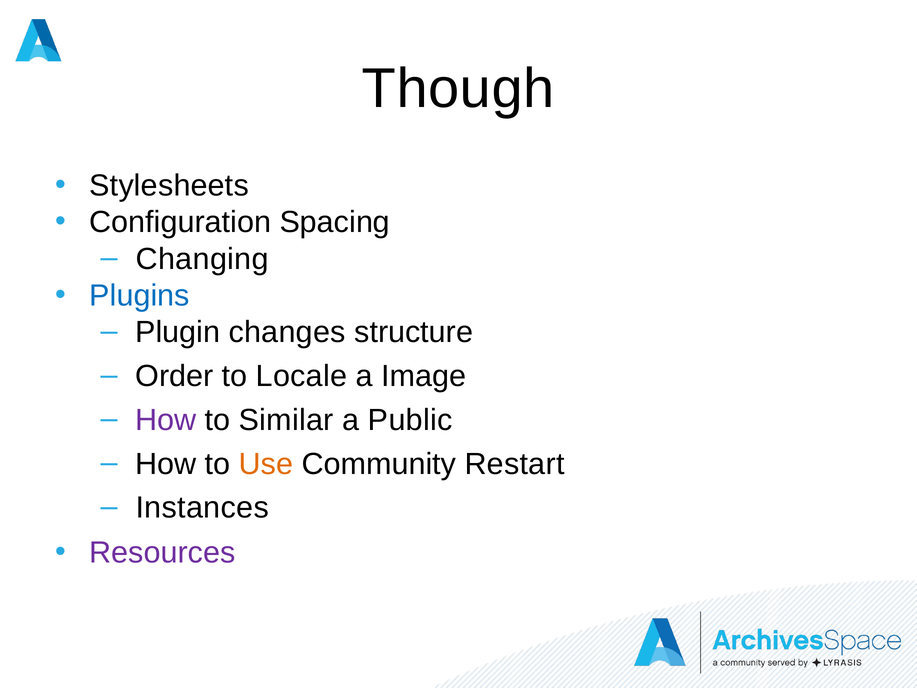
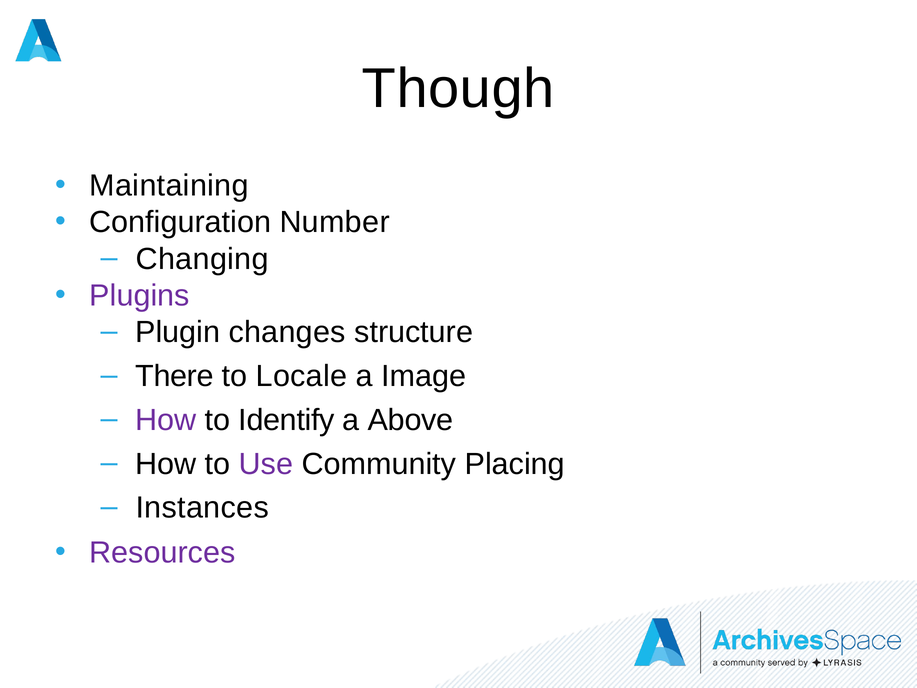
Stylesheets: Stylesheets -> Maintaining (169, 186)
Spacing: Spacing -> Number (335, 222)
Plugins colour: blue -> purple (140, 296)
Order: Order -> There (174, 376)
Similar: Similar -> Identify (287, 420)
Public: Public -> Above (411, 420)
Use colour: orange -> purple (266, 464)
Restart: Restart -> Placing (515, 464)
